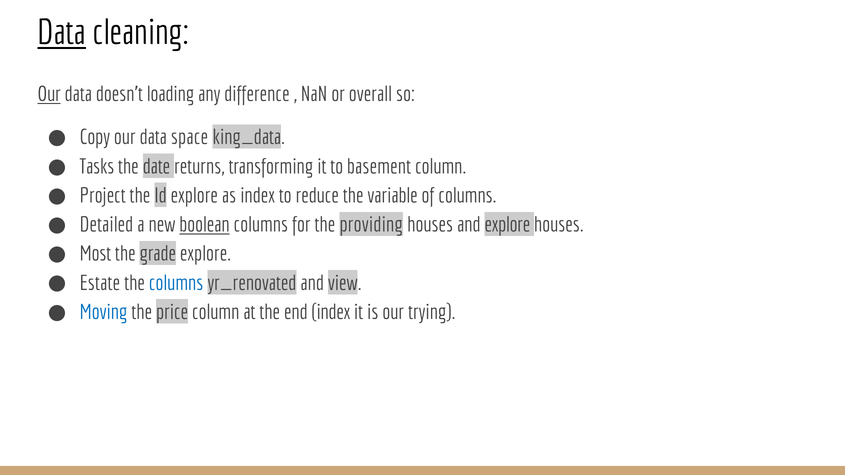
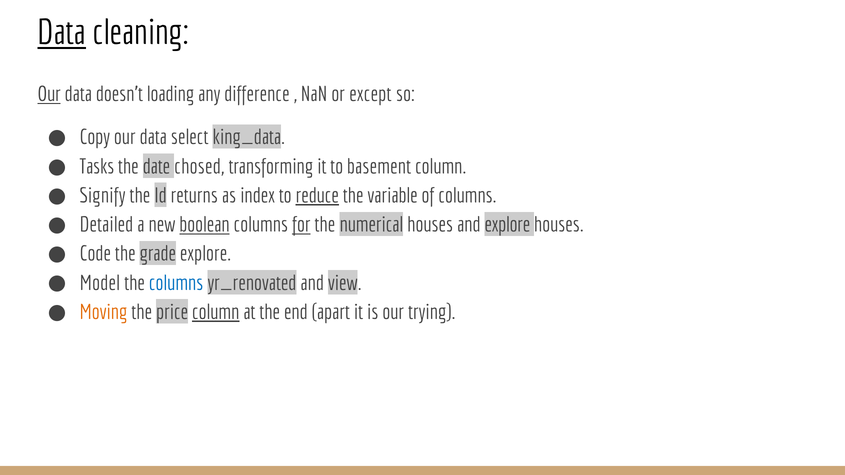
overall: overall -> except (370, 94)
space: space -> select (190, 138)
returns: returns -> chosed (199, 167)
Project: Project -> Signify (103, 196)
Id explore: explore -> returns (194, 196)
reduce underline: none -> present (317, 196)
for underline: none -> present (301, 225)
providing: providing -> numerical (371, 225)
Most: Most -> Code (95, 254)
Estate: Estate -> Model (100, 283)
Moving colour: blue -> orange (103, 312)
column underline: none -> present (216, 312)
end index: index -> apart (331, 312)
